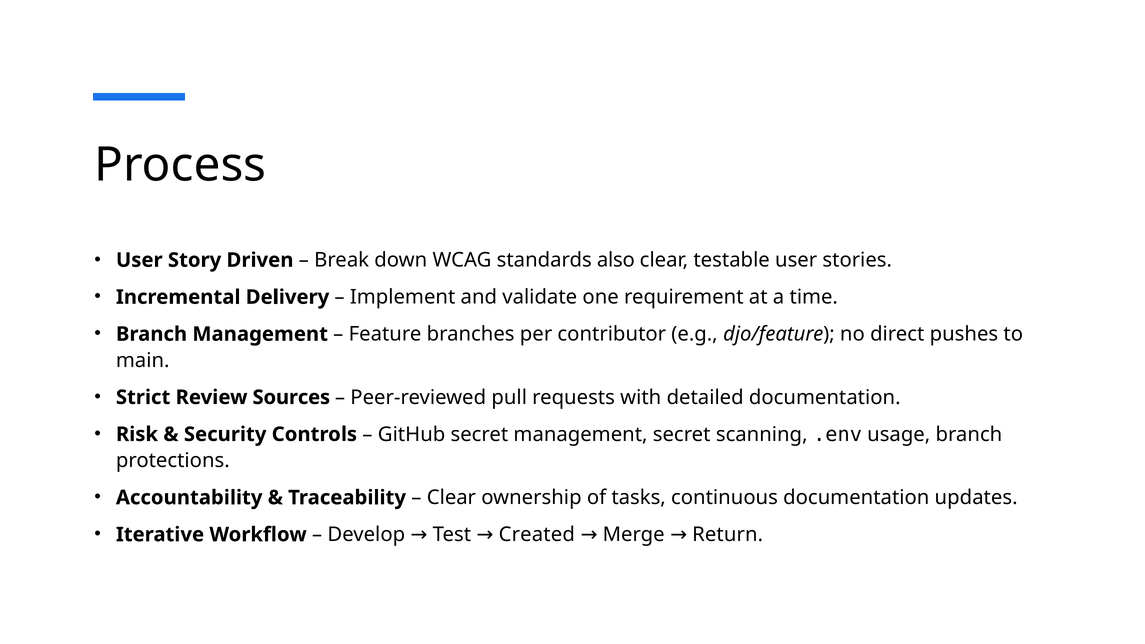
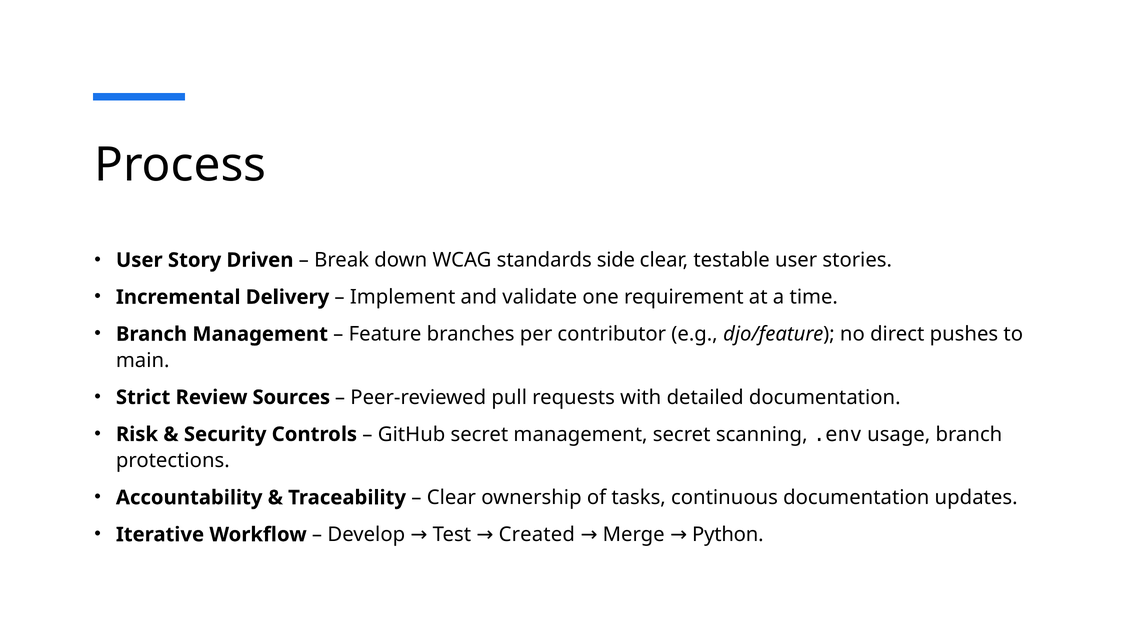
also: also -> side (616, 260)
Return: Return -> Python (728, 535)
